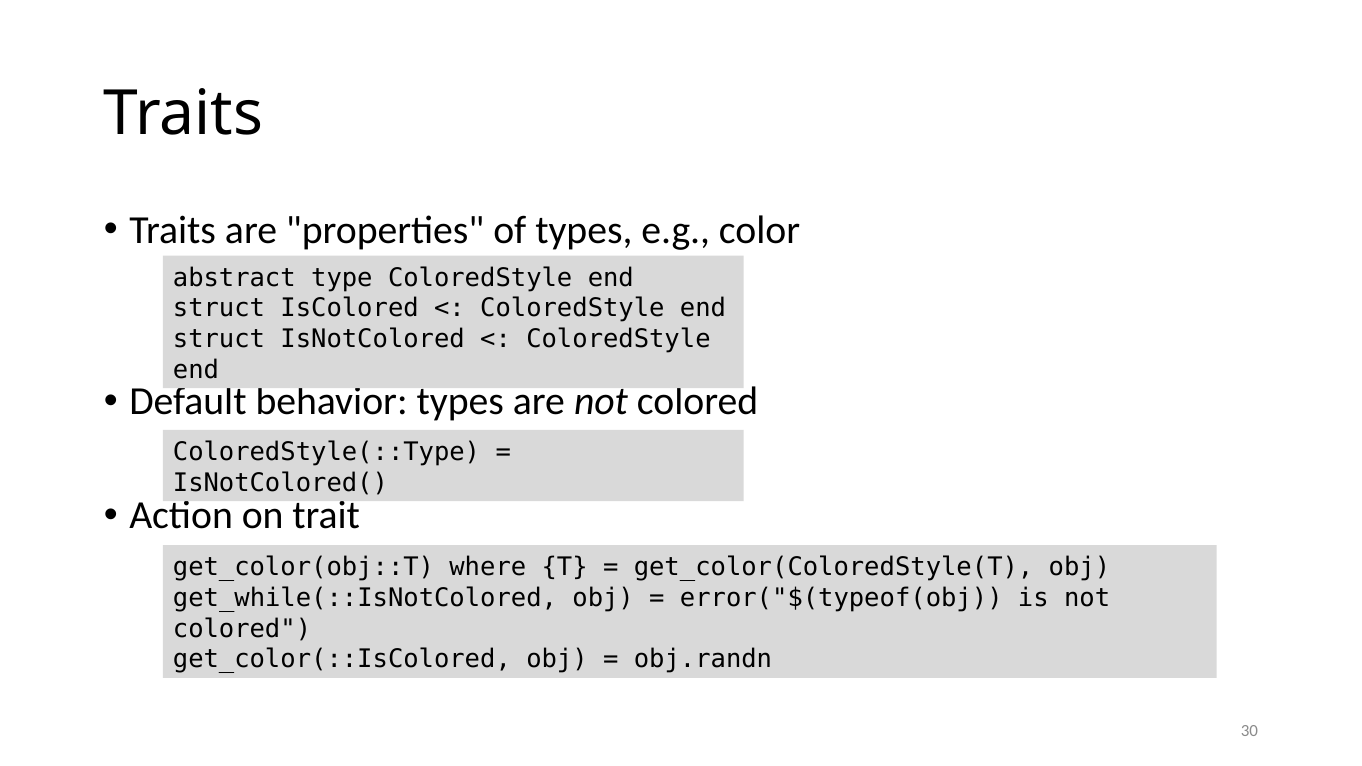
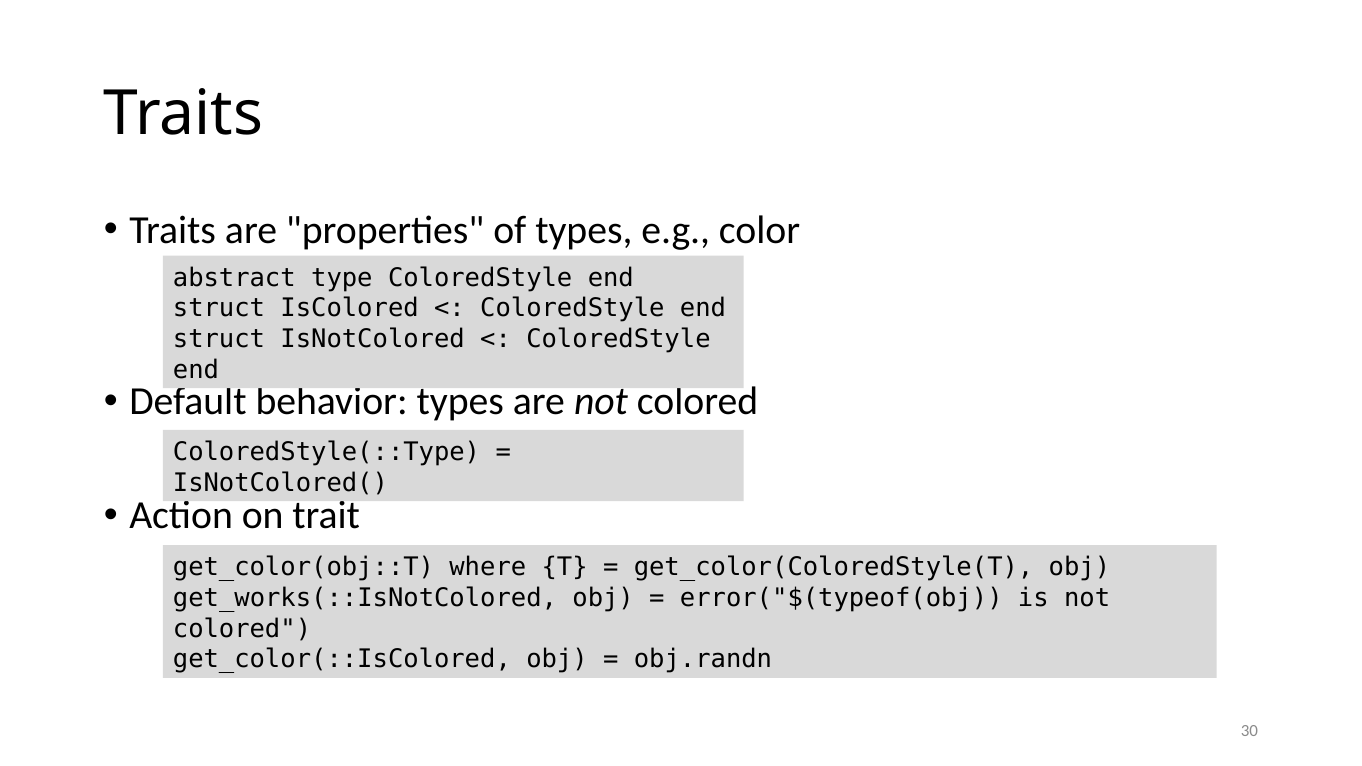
get_while(::IsNotColored: get_while(::IsNotColored -> get_works(::IsNotColored (365, 598)
